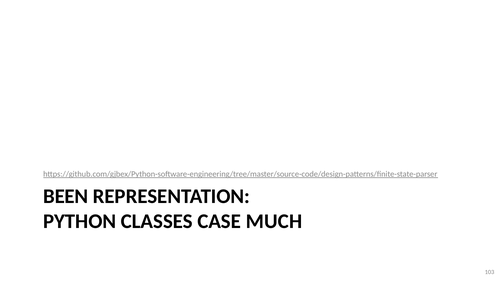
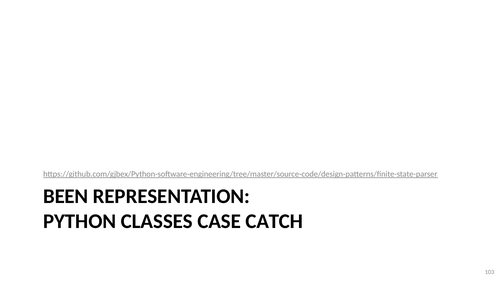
MUCH: MUCH -> CATCH (274, 222)
